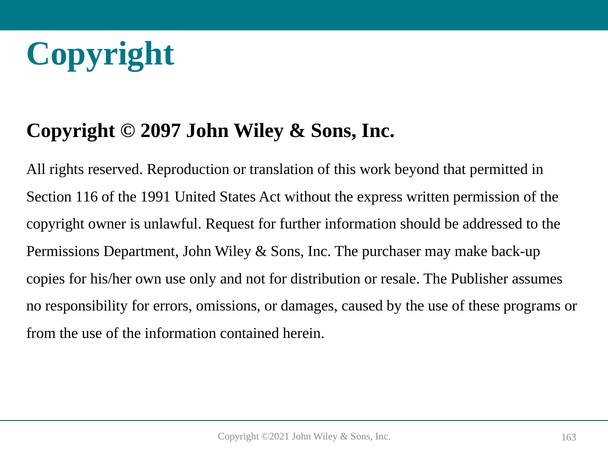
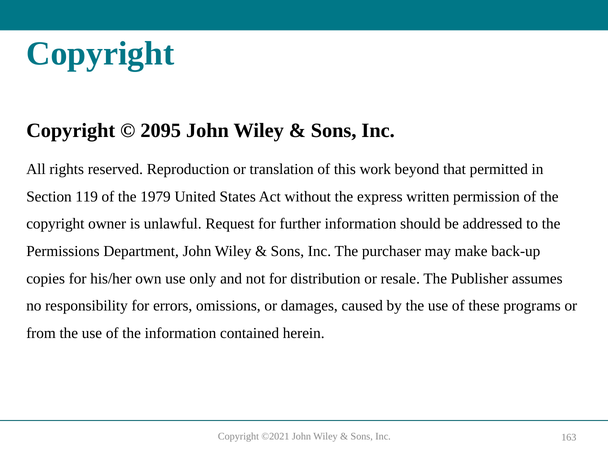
2097: 2097 -> 2095 (161, 130)
116: 116 -> 119 (87, 197)
1991: 1991 -> 1979 (156, 197)
